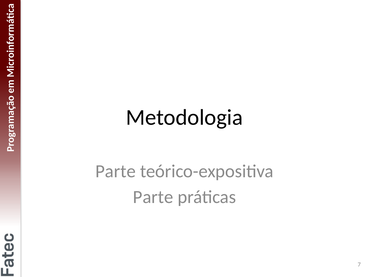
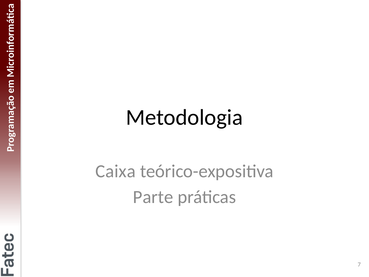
Parte: Parte -> Caixa (116, 171)
